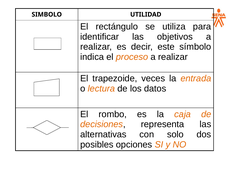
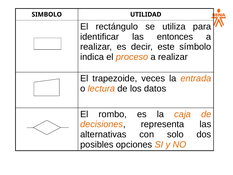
objetivos: objetivos -> entonces (175, 37)
